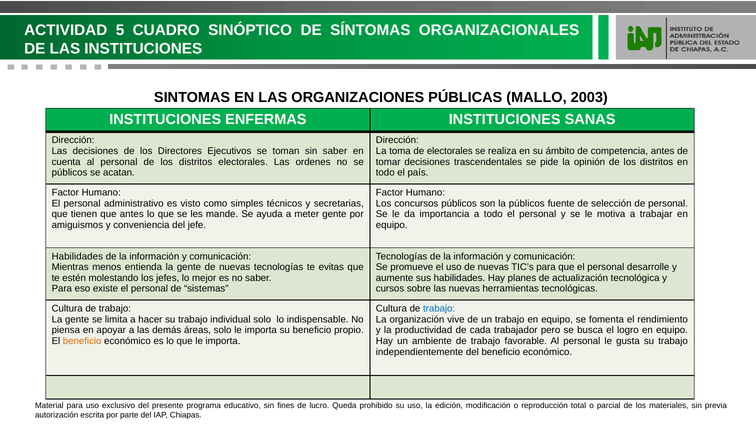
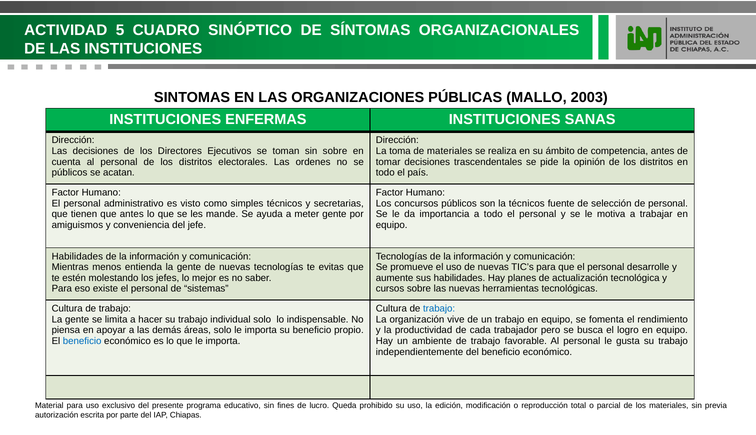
sin saber: saber -> sobre (335, 151)
de electorales: electorales -> materiales (450, 151)
la públicos: públicos -> técnicos (527, 203)
beneficio colour: orange -> blue (82, 341)
